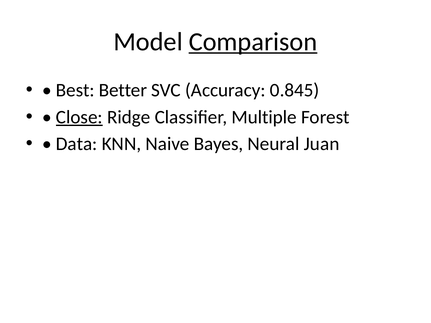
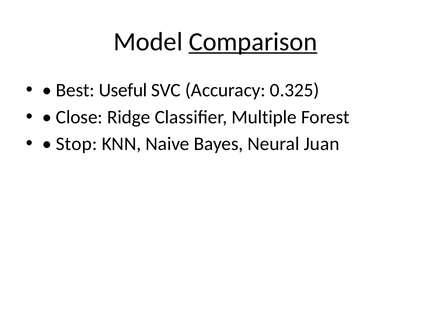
Better: Better -> Useful (123, 90)
0.845: 0.845 -> 0.325 (295, 90)
Close underline: present -> none (79, 117)
Data: Data -> Stop (77, 144)
